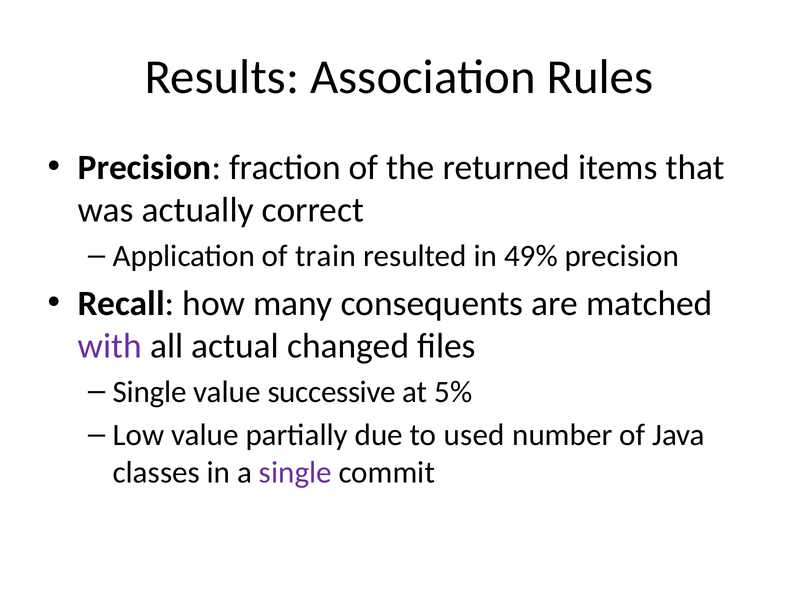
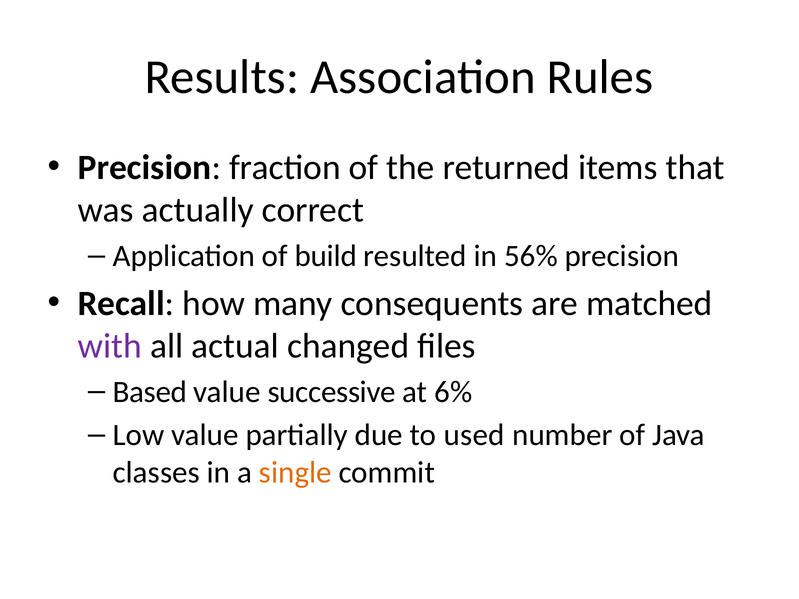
train: train -> build (326, 256)
49%: 49% -> 56% (531, 256)
Single: Single -> Based (150, 392)
5%: 5% -> 6% (453, 392)
single colour: purple -> orange (295, 473)
